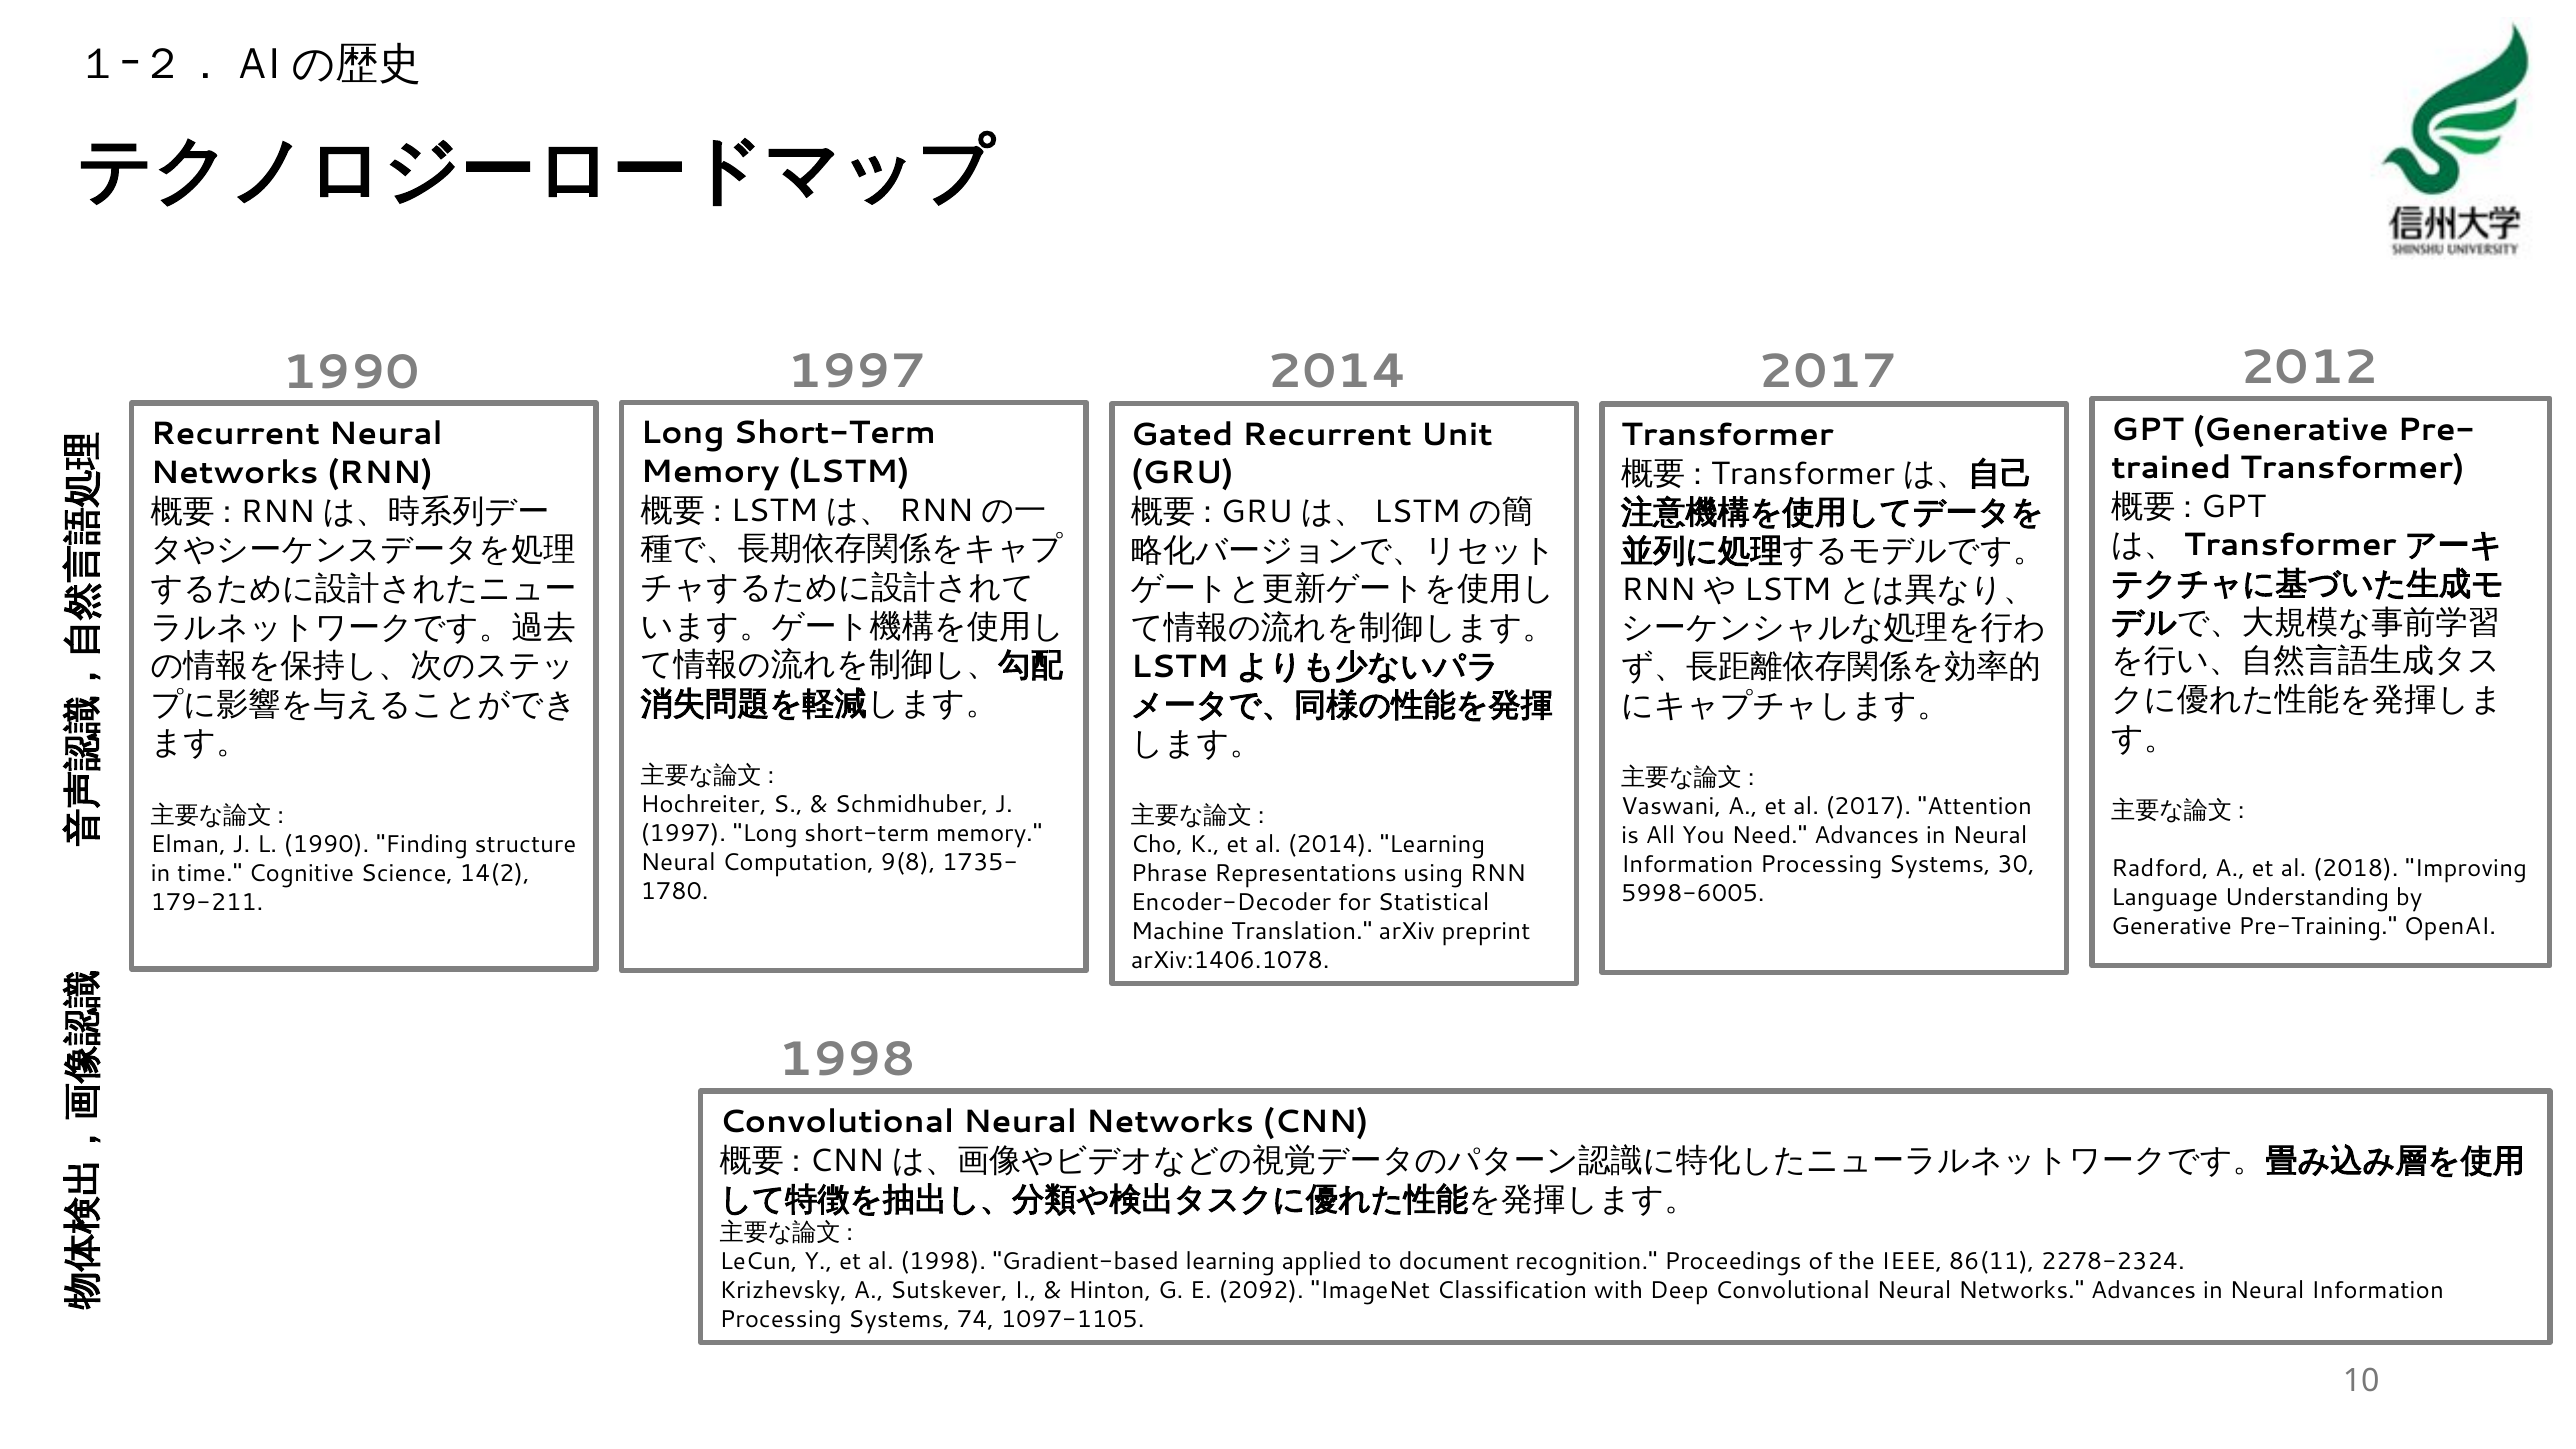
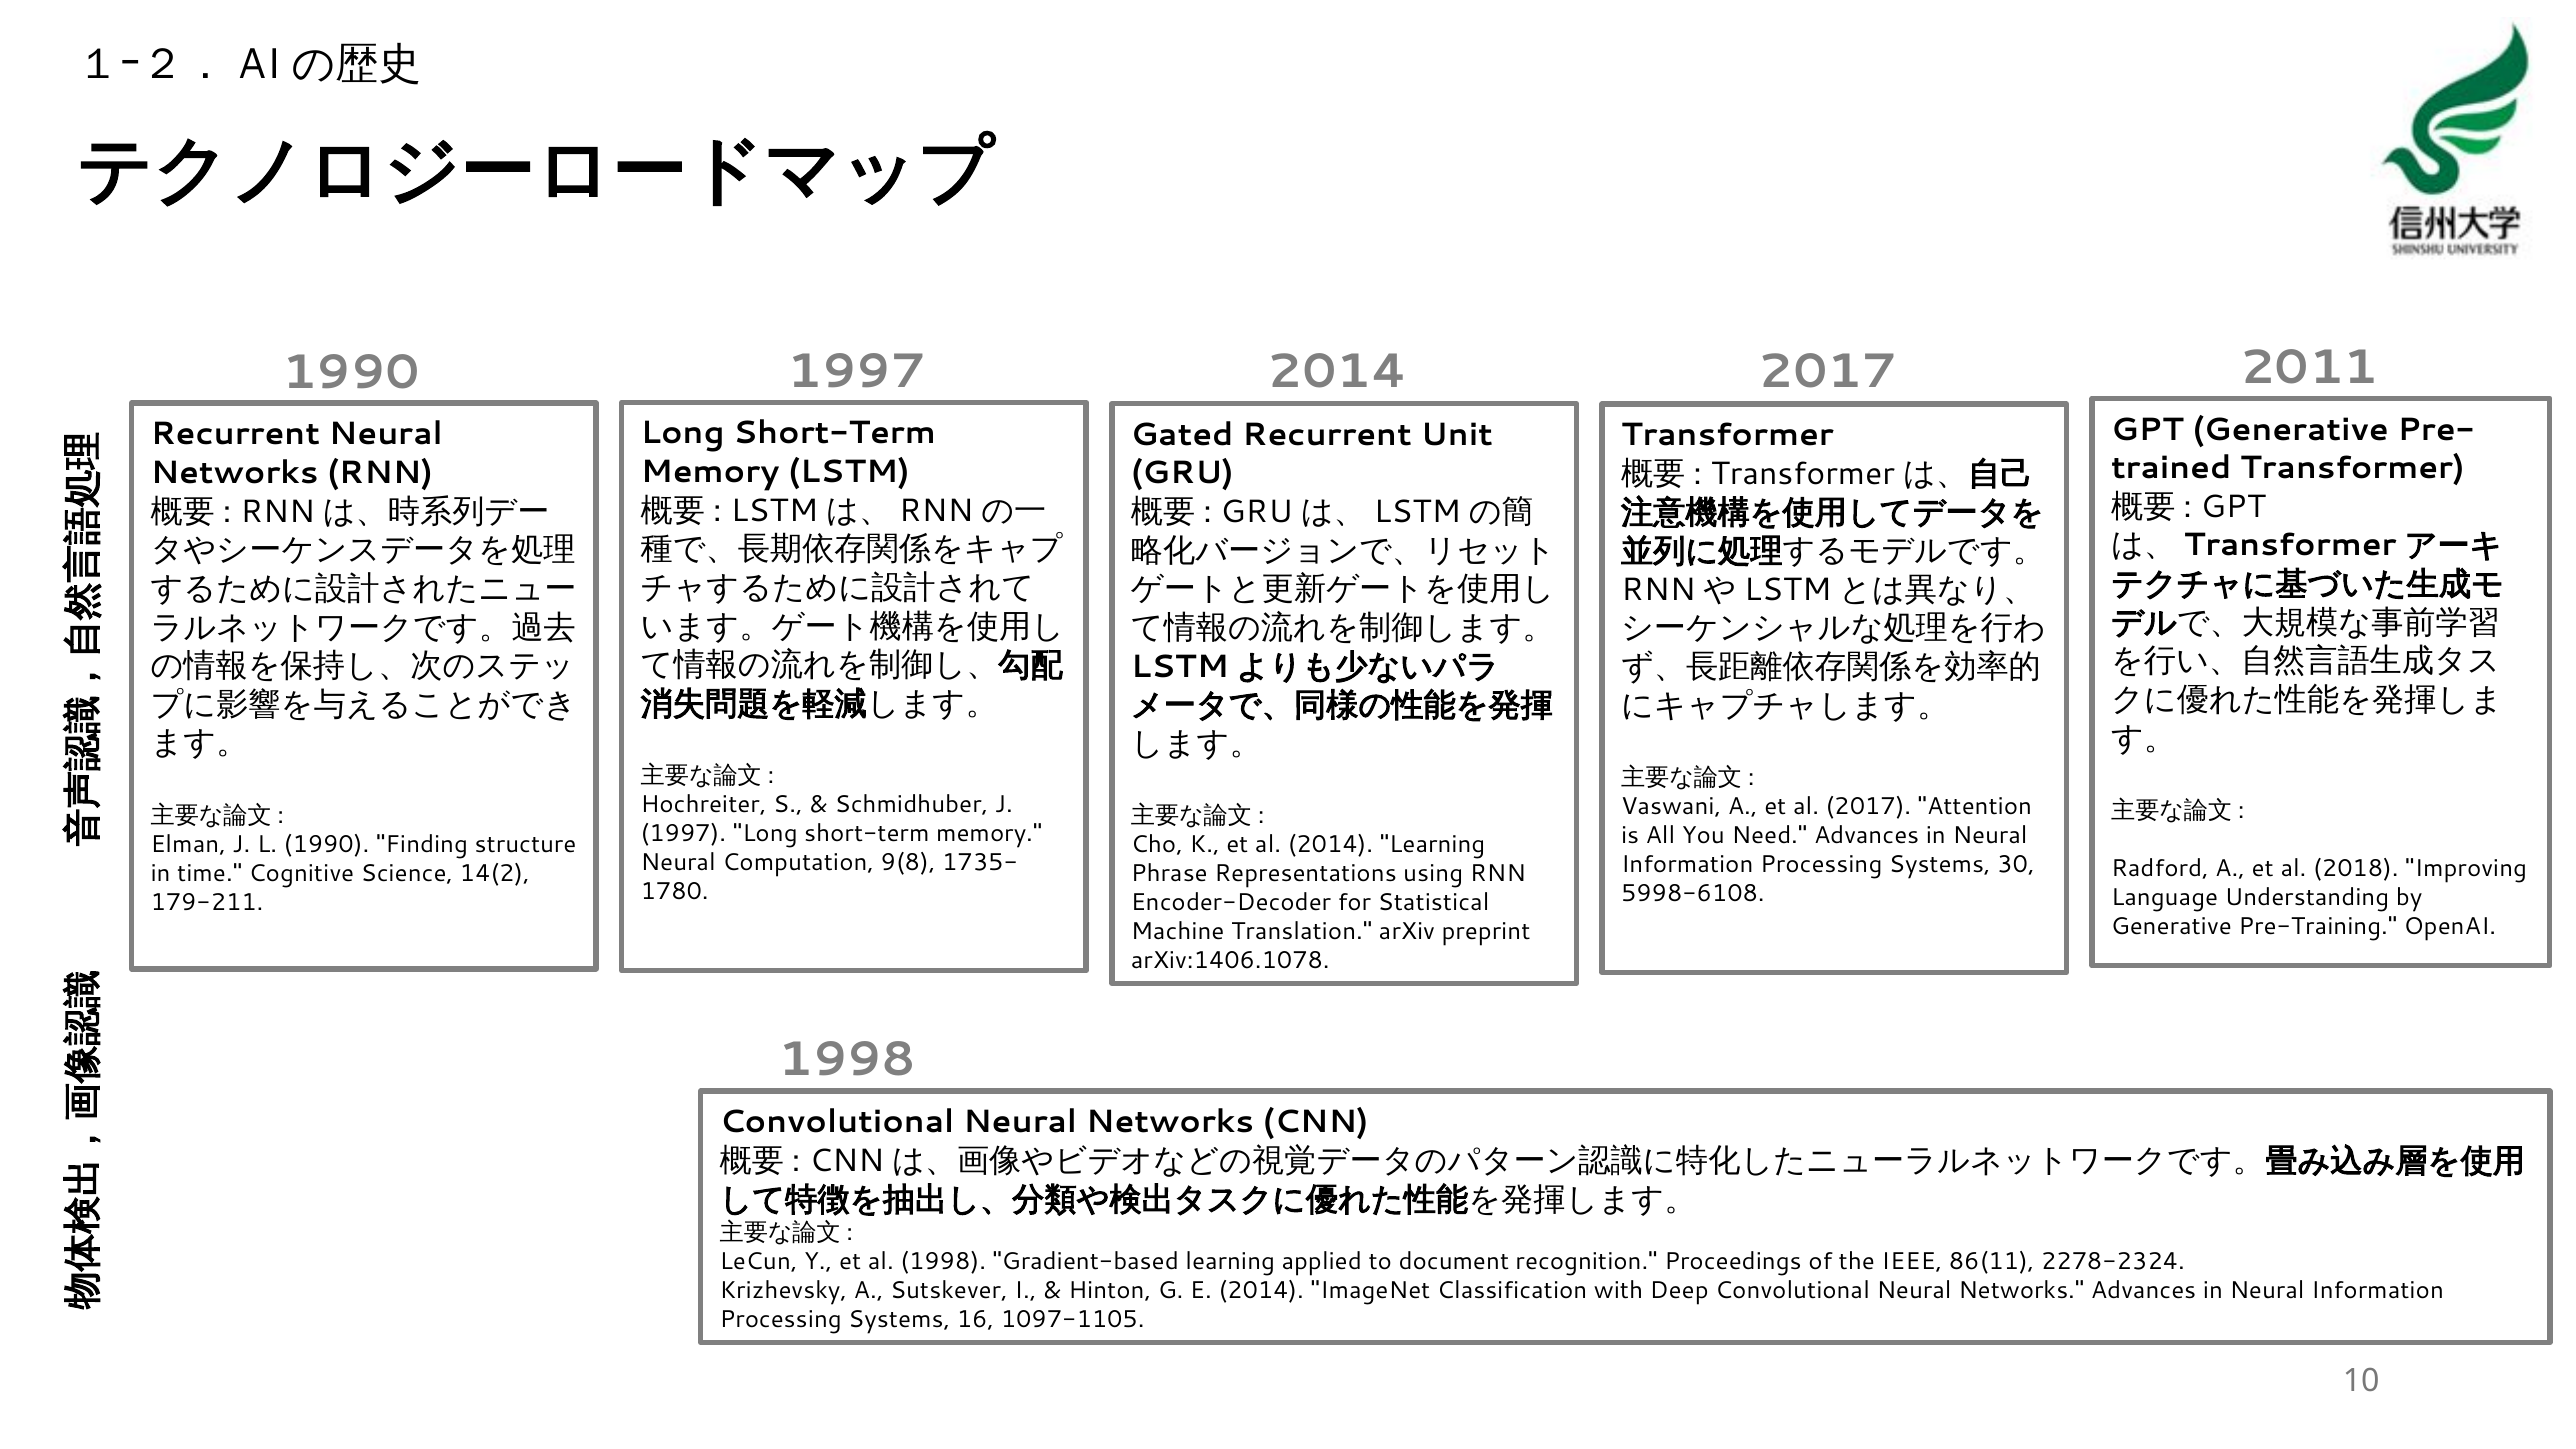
2012: 2012 -> 2011 (2309, 368)
5998-6005: 5998-6005 -> 5998-6108 (1693, 894)
E 2092: 2092 -> 2014 (1261, 1291)
74: 74 -> 16 (975, 1320)
